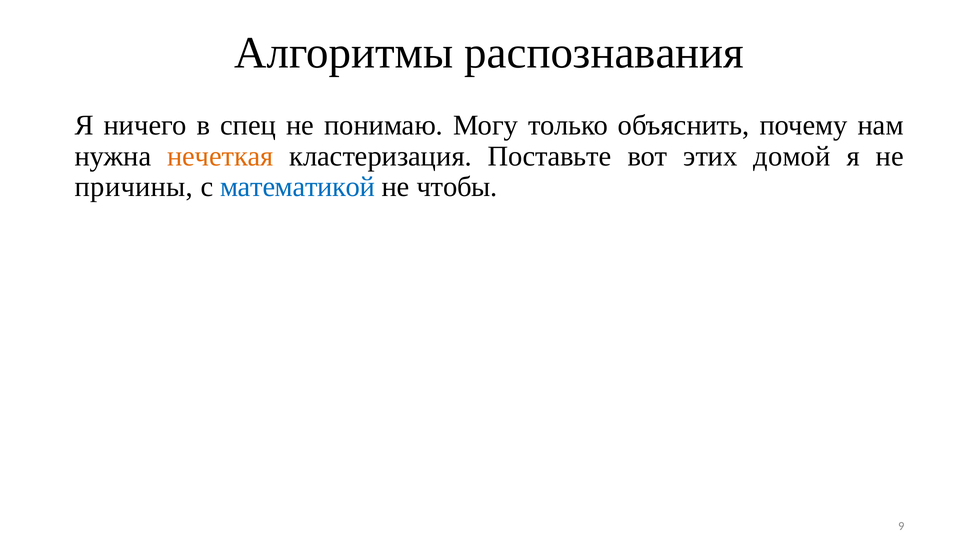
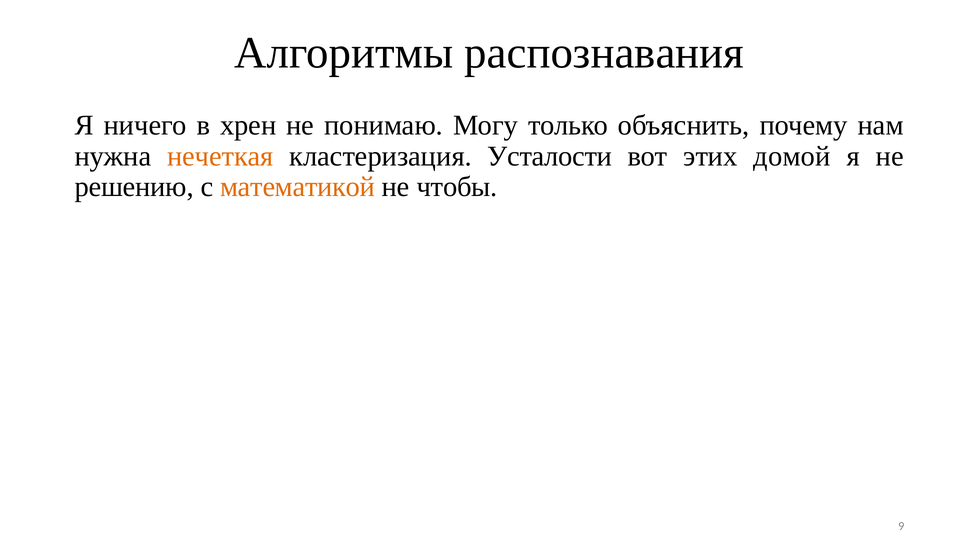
спец: спец -> хрен (248, 125)
Поставьте: Поставьте -> Усталости (550, 156)
причины: причины -> решению (134, 187)
математикой colour: blue -> orange (298, 187)
